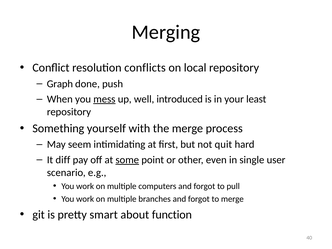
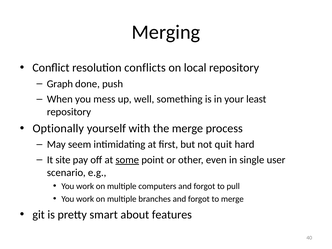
mess underline: present -> none (104, 99)
introduced: introduced -> something (180, 99)
Something: Something -> Optionally (58, 128)
diff: diff -> site (63, 160)
function: function -> features (172, 215)
